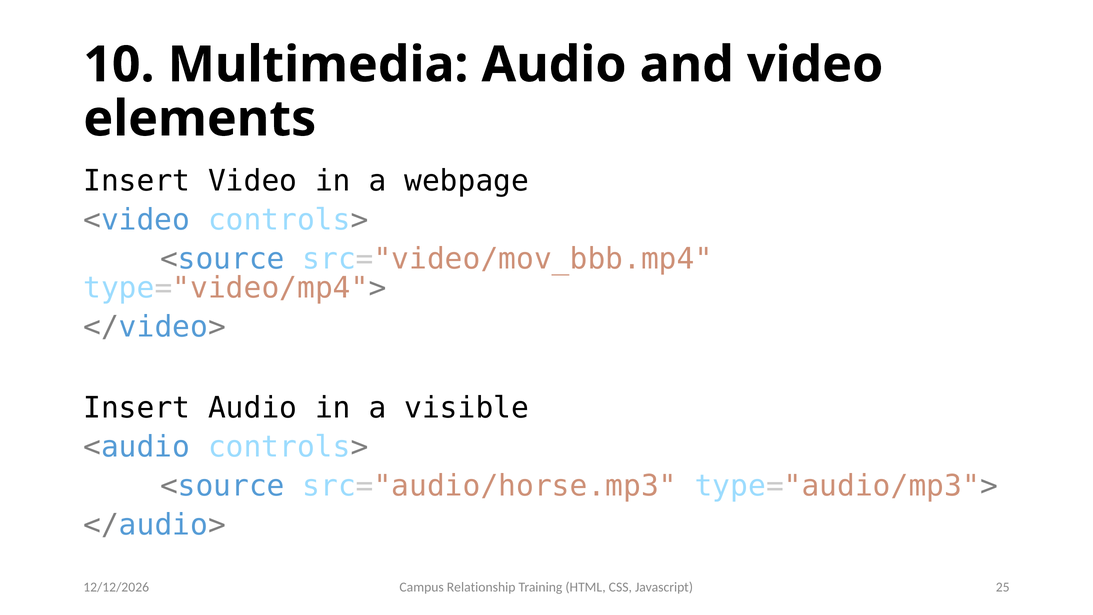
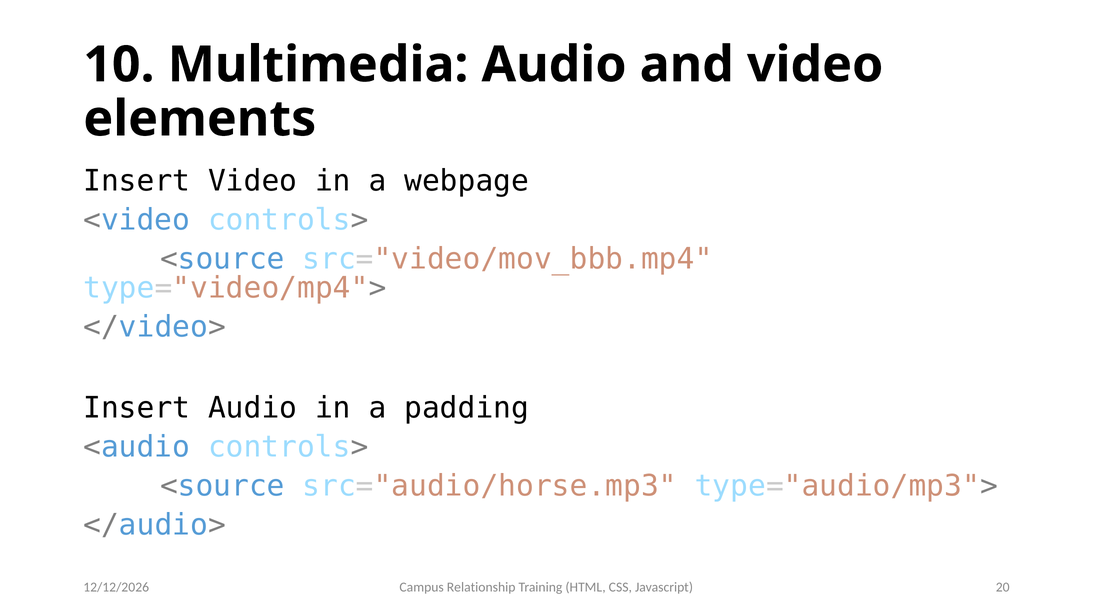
visible: visible -> padding (467, 408)
25: 25 -> 20 (1003, 587)
